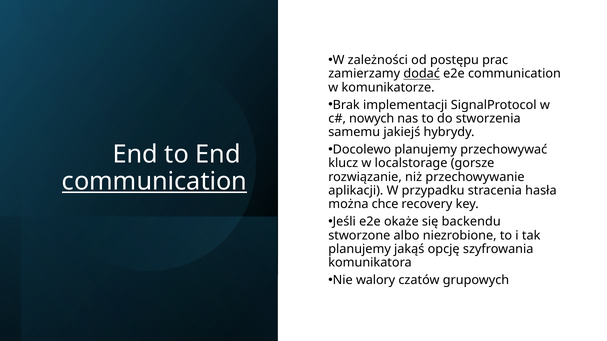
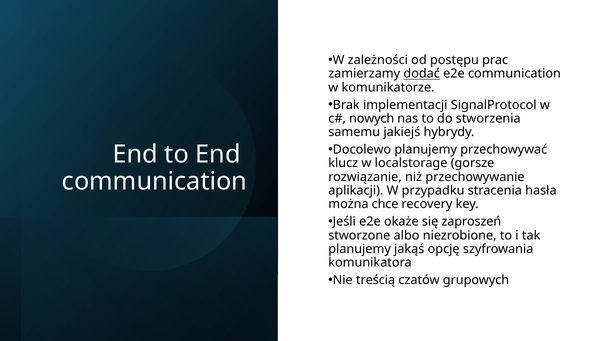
communication underline: present -> none (155, 182)
backendu: backendu -> zaproszeń (471, 222)
walory: walory -> treścią (376, 280)
